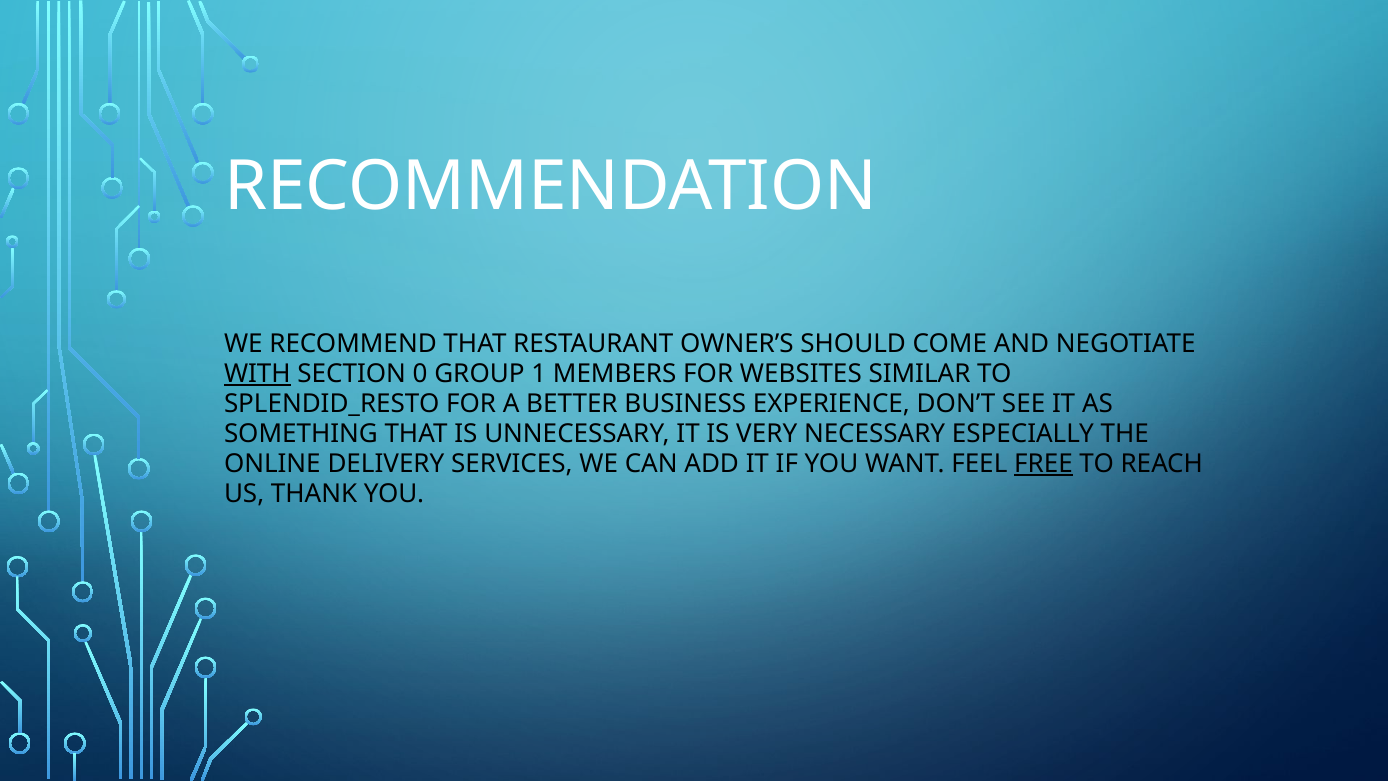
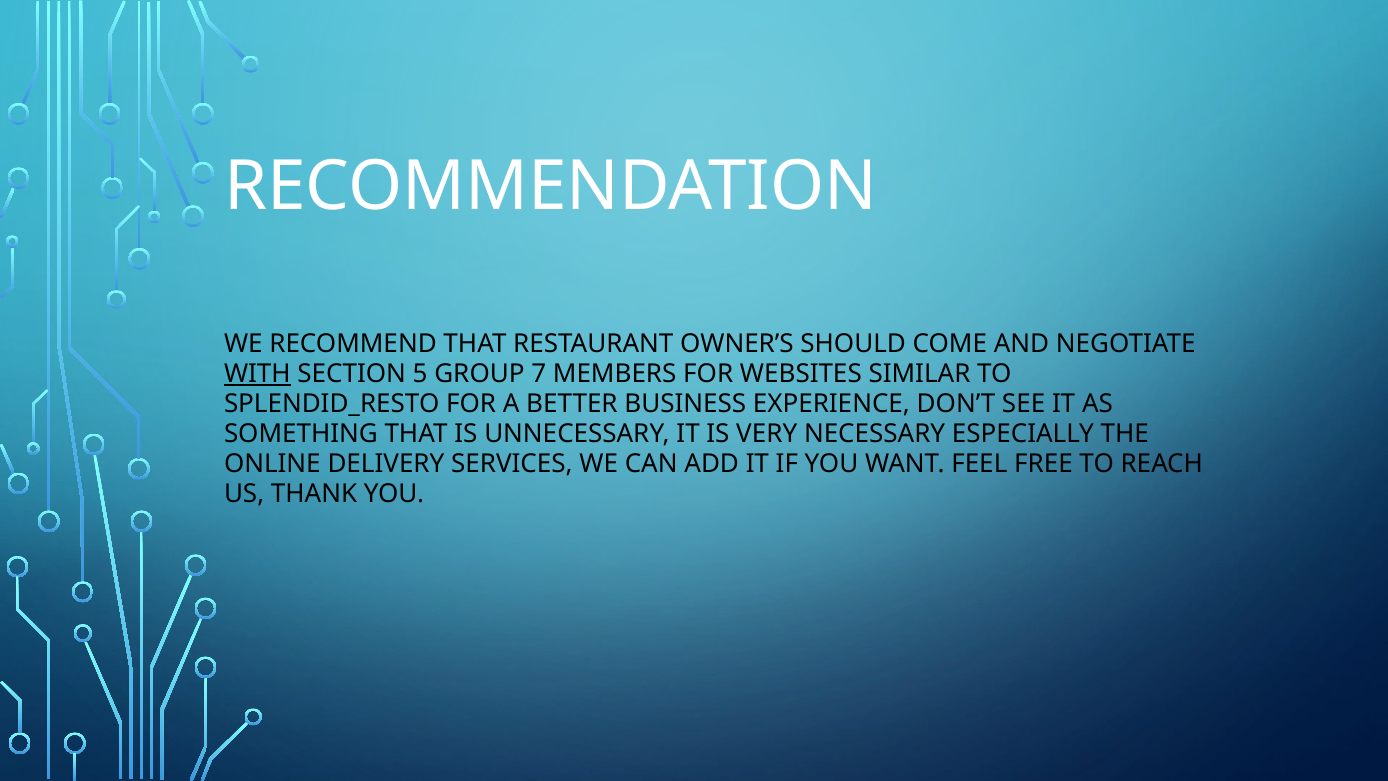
0: 0 -> 5 (420, 374)
1: 1 -> 7 (539, 374)
FREE underline: present -> none (1043, 464)
